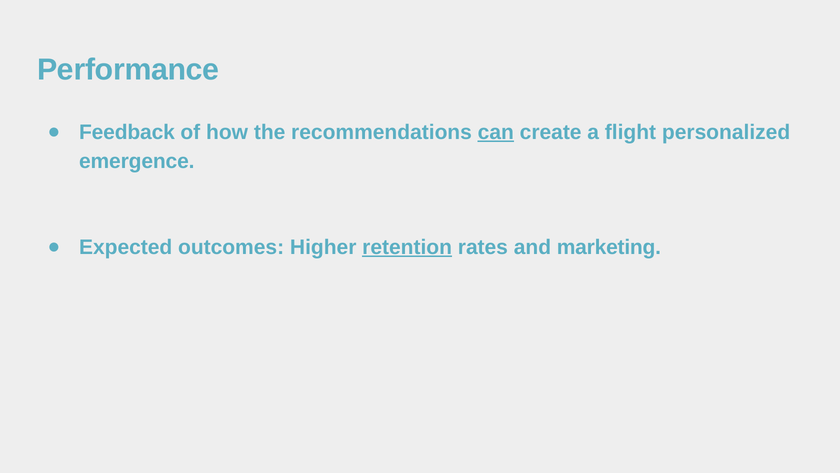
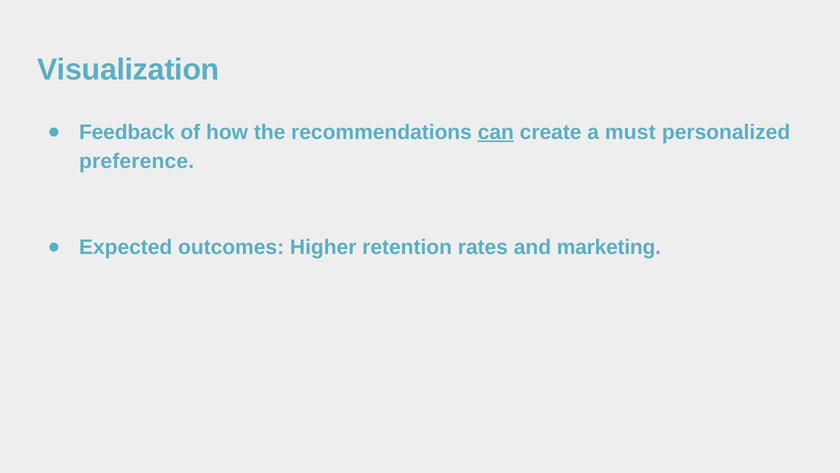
Performance: Performance -> Visualization (128, 70)
flight: flight -> must (630, 132)
emergence: emergence -> preference (137, 161)
retention underline: present -> none (407, 247)
